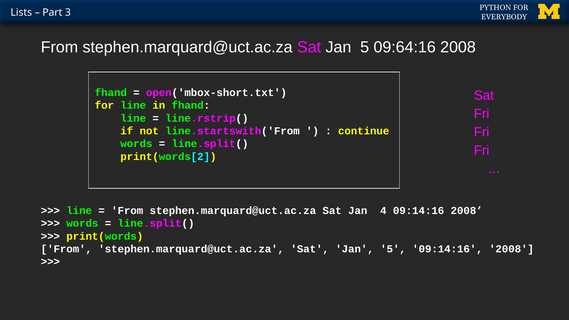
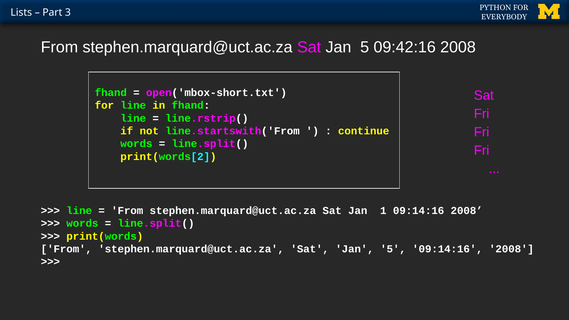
09:64:16: 09:64:16 -> 09:42:16 (405, 47)
4: 4 -> 1 (383, 211)
